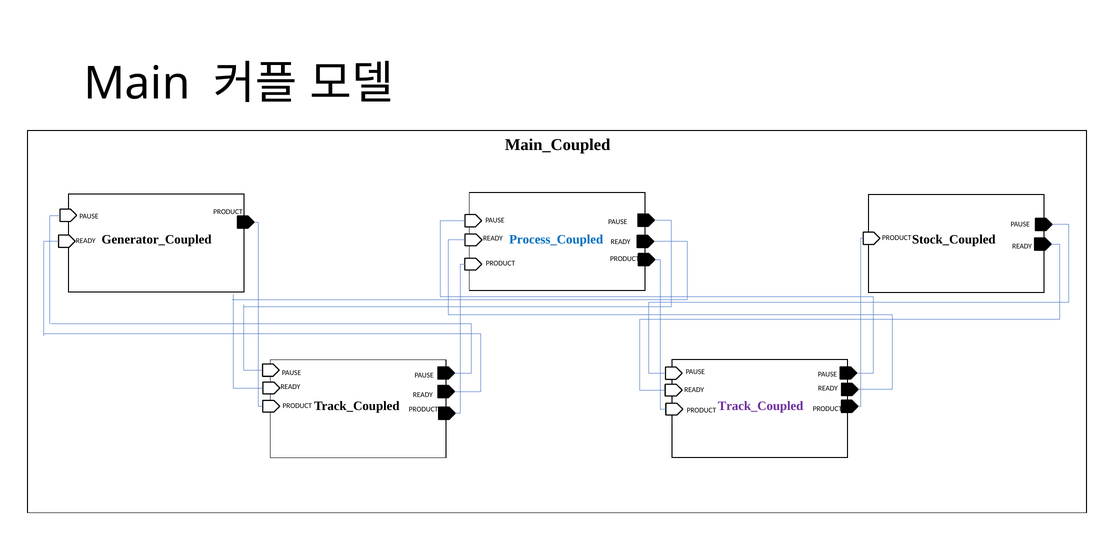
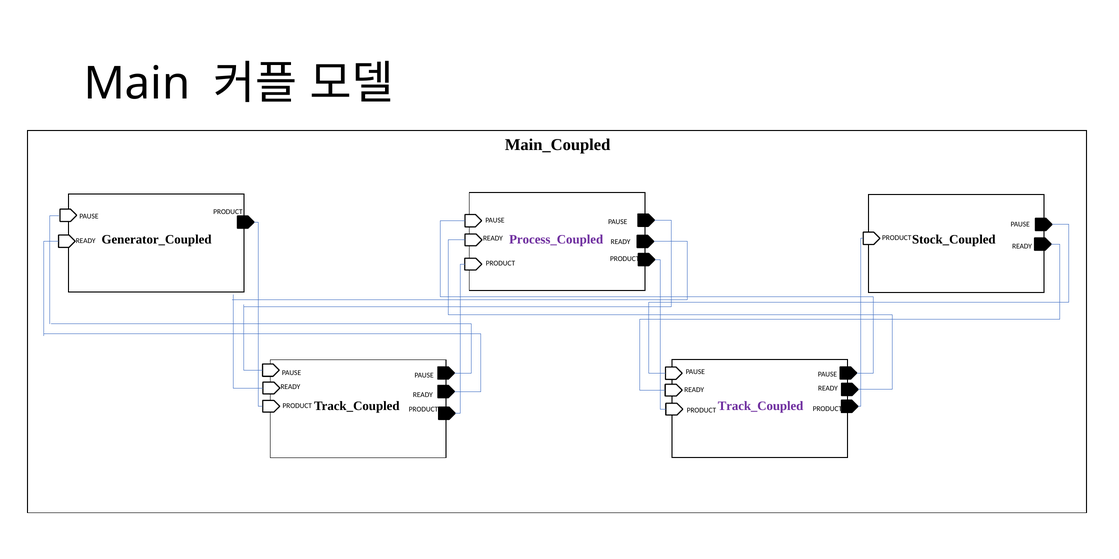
Process_Coupled colour: blue -> purple (556, 240)
